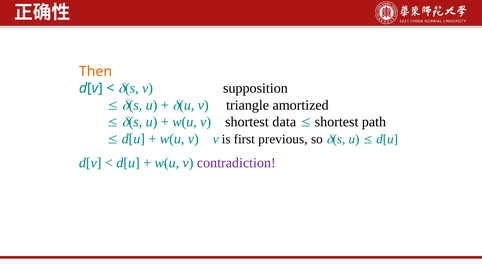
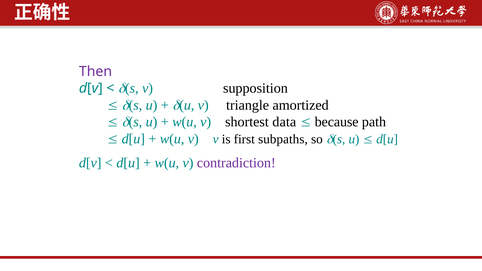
Then colour: orange -> purple (96, 71)
shortest: shortest -> because (337, 122)
previous: previous -> subpaths (283, 139)
